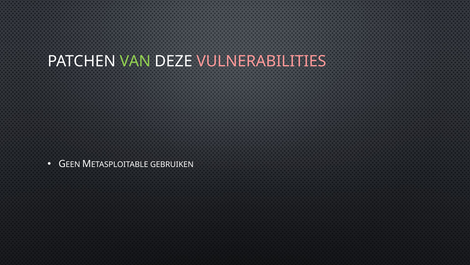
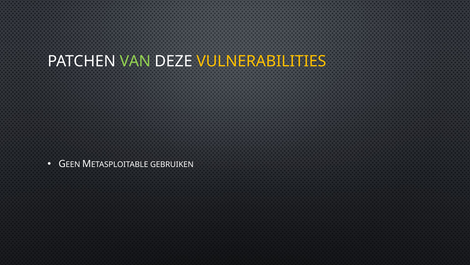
VULNERABILITIES colour: pink -> yellow (261, 61)
